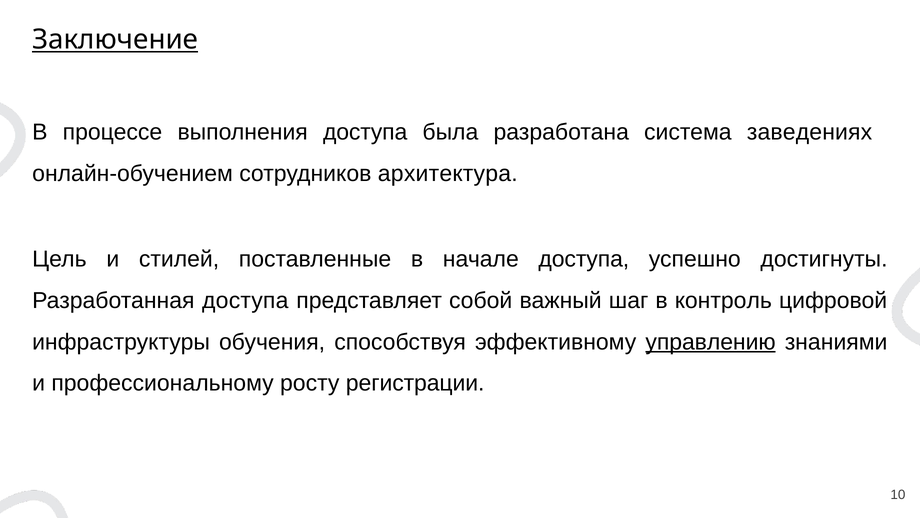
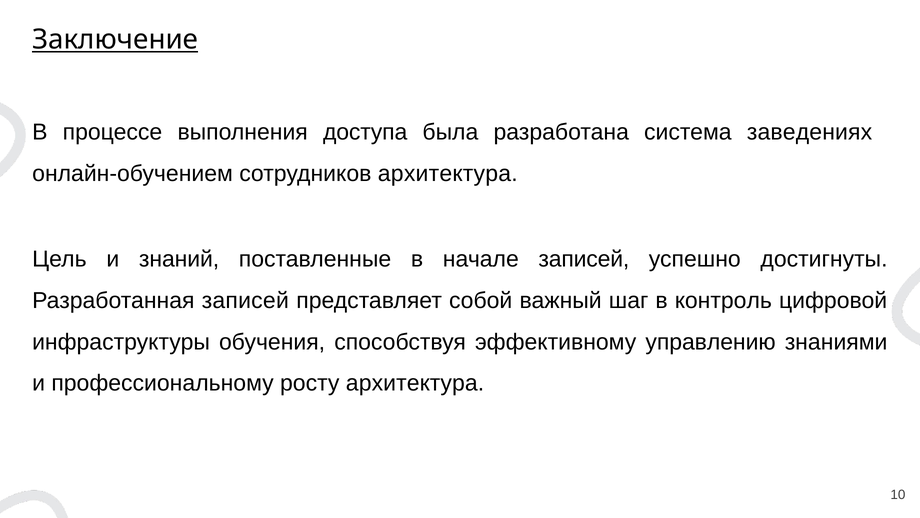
стилей: стилей -> знаний (179, 259)
начале доступа: доступа -> записей (584, 259)
Разработанная доступа: доступа -> записей (245, 300)
управлению underline: present -> none (711, 342)
росту регистрации: регистрации -> архитектура (415, 383)
